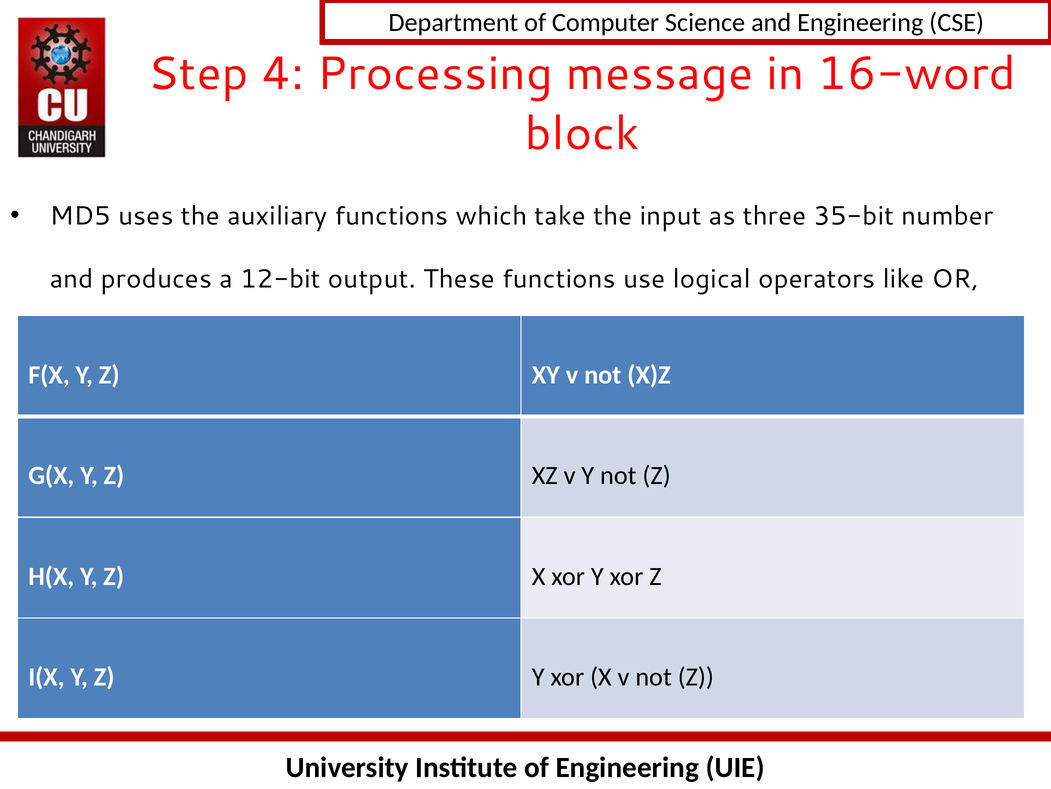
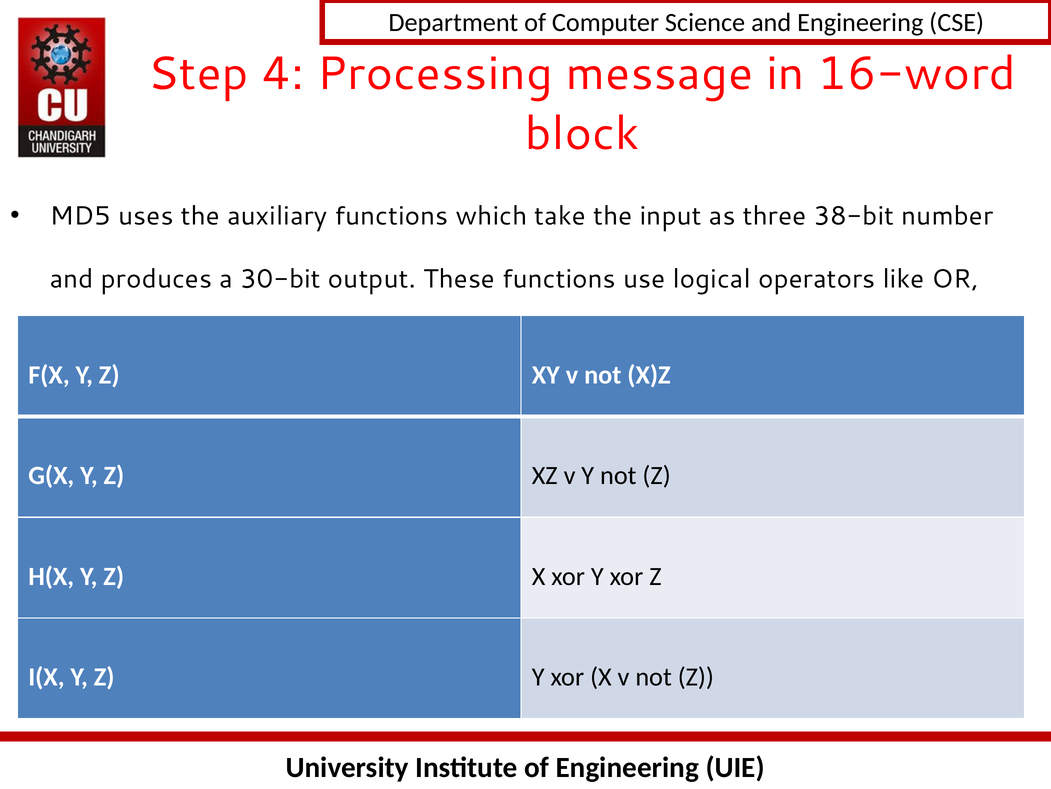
35-bit: 35-bit -> 38-bit (854, 216)
12-bit: 12-bit -> 30-bit (281, 279)
